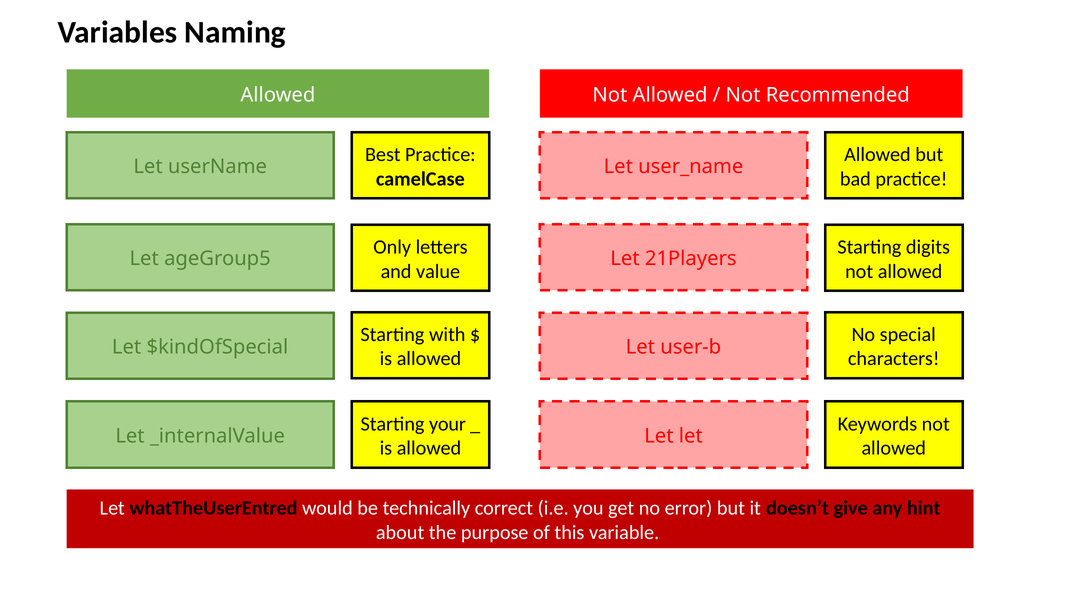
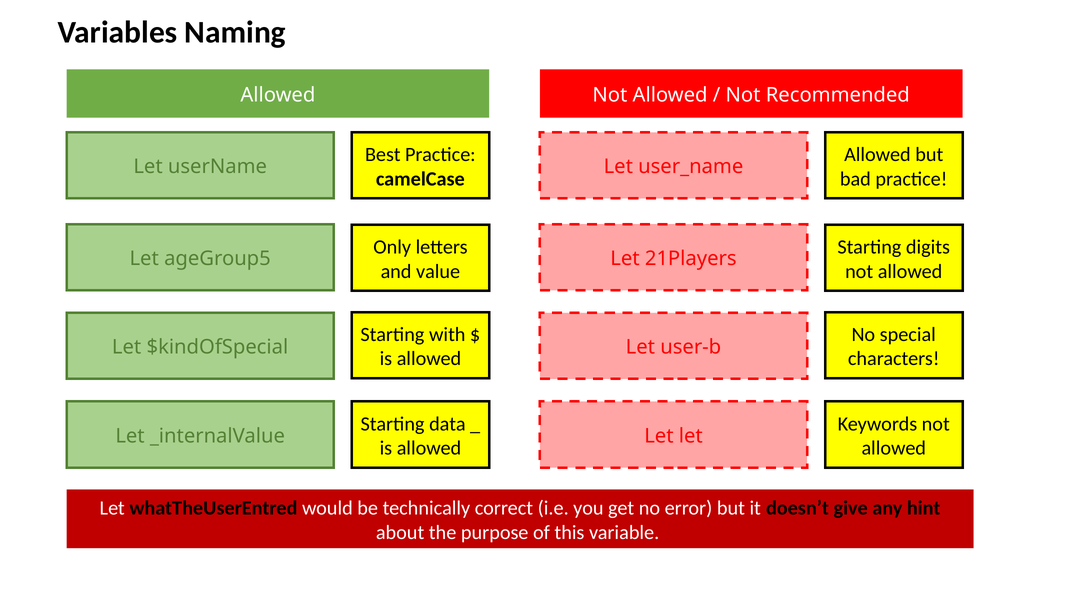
your: your -> data (447, 424)
